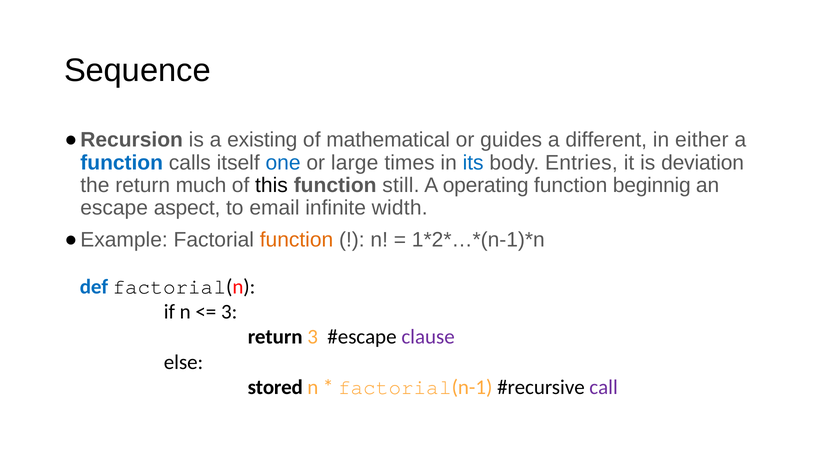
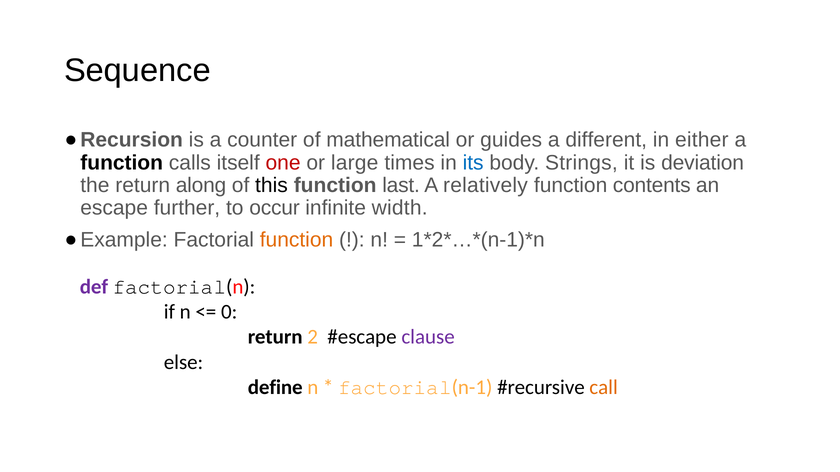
existing: existing -> counter (262, 140)
function colour: blue -> black (122, 163)
one colour: blue -> red (283, 163)
Entries: Entries -> Strings (581, 163)
much: much -> along (201, 186)
still: still -> last (401, 186)
operating: operating -> relatively (485, 186)
beginnig: beginnig -> contents (652, 186)
aspect: aspect -> further (187, 208)
email: email -> occur (275, 208)
def colour: blue -> purple (94, 287)
3: 3 -> 0 (229, 312)
return 3: 3 -> 2 (313, 337)
stored: stored -> define (275, 388)
call colour: purple -> orange (604, 388)
